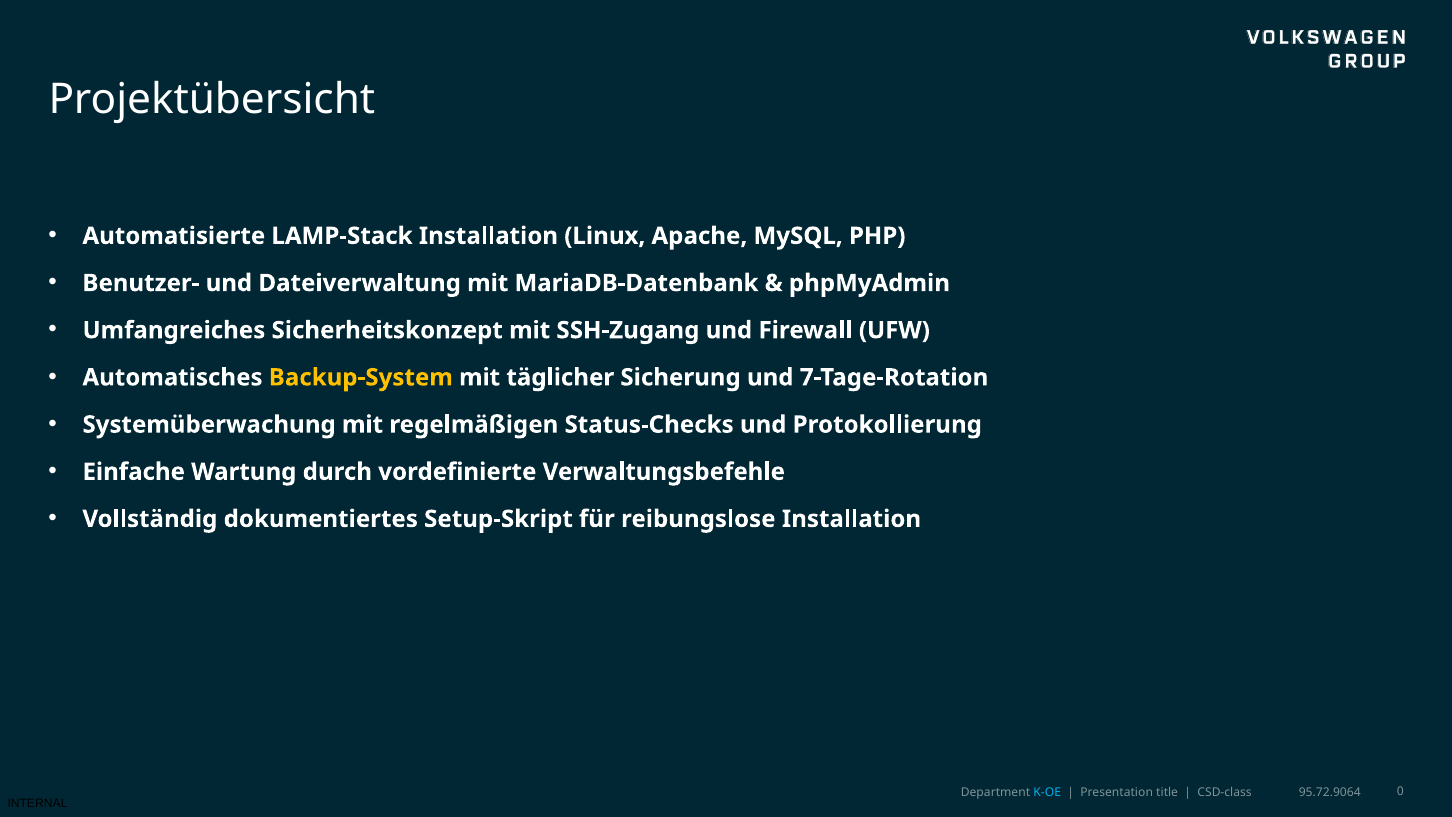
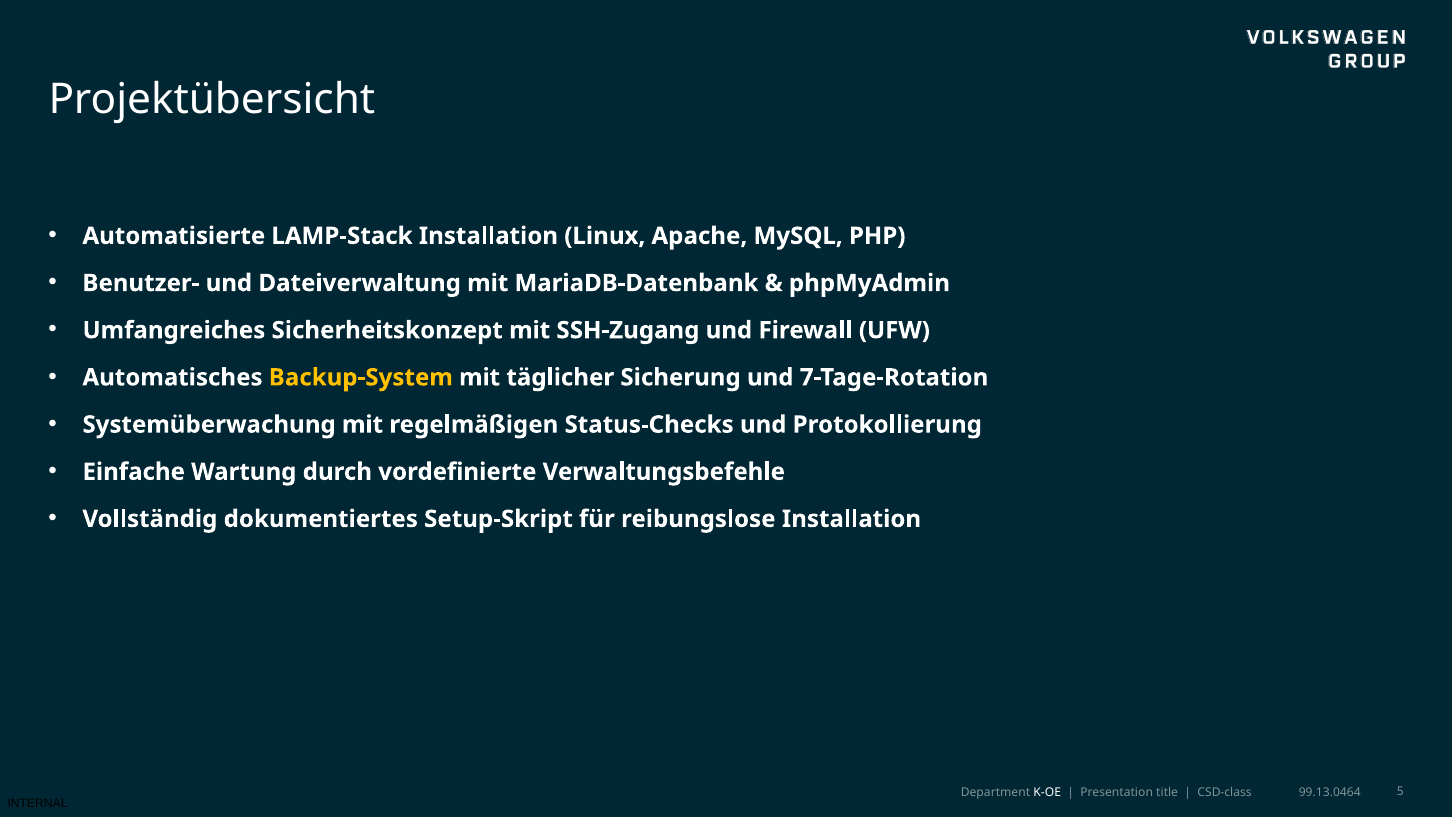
95.72.9064: 95.72.9064 -> 99.13.0464 (1330, 792)
K-OE colour: light blue -> white (1047, 792)
0: 0 -> 5 (1400, 791)
